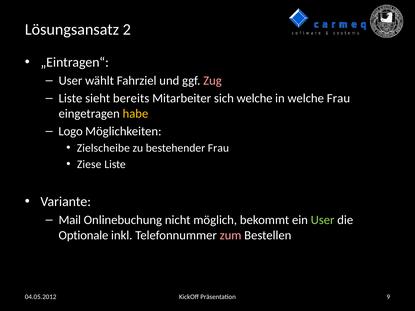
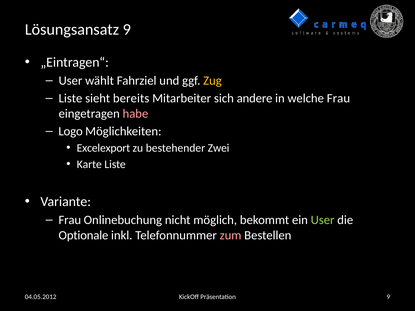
Lösungsansatz 2: 2 -> 9 (127, 30)
Zug colour: pink -> yellow (212, 81)
sich welche: welche -> andere (255, 98)
habe colour: yellow -> pink (135, 114)
Zielscheibe: Zielscheibe -> Excelexport (103, 148)
bestehender Frau: Frau -> Zwei (219, 148)
Ziese: Ziese -> Karte (89, 164)
Mail: Mail -> Frau (70, 220)
